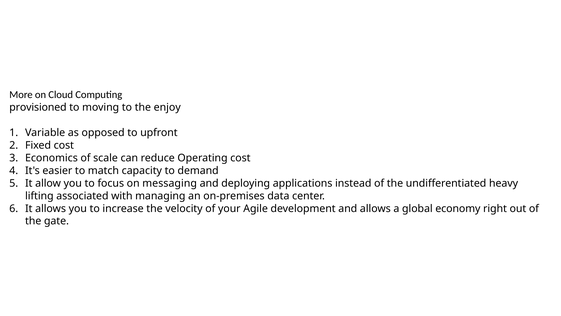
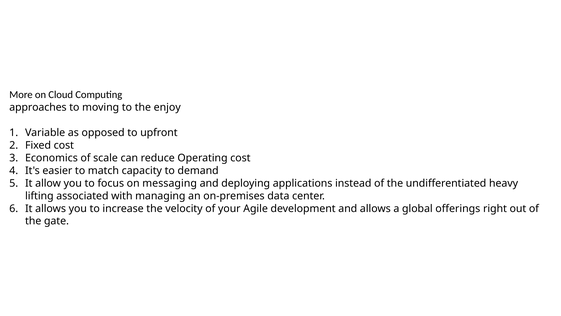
provisioned: provisioned -> approaches (38, 107)
economy: economy -> offerings (458, 208)
